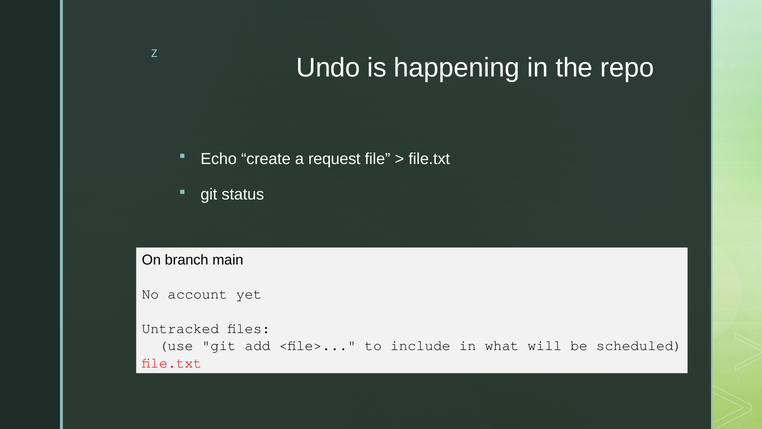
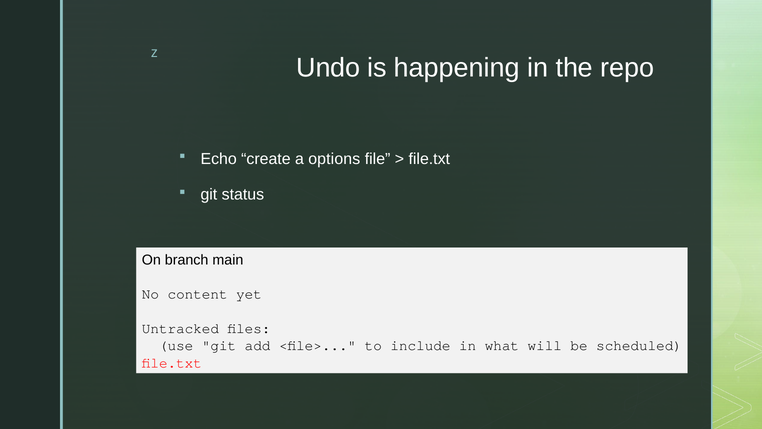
request: request -> options (334, 159)
account: account -> content (198, 294)
